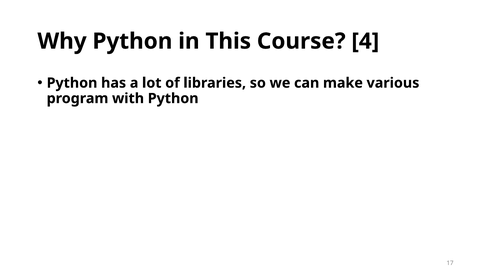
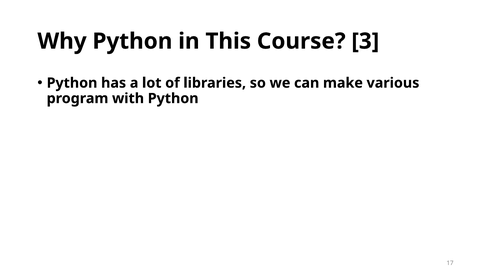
4: 4 -> 3 (365, 41)
